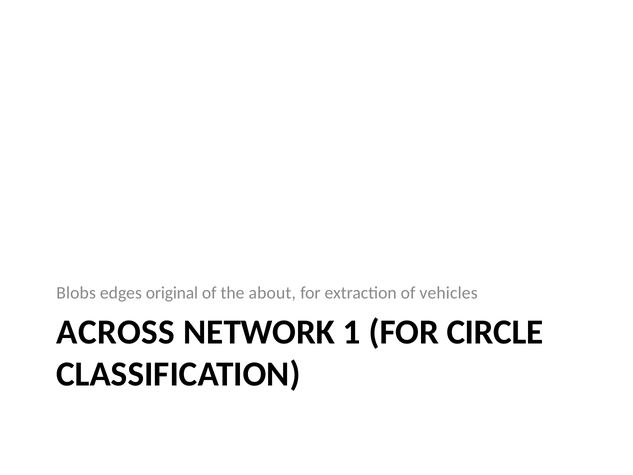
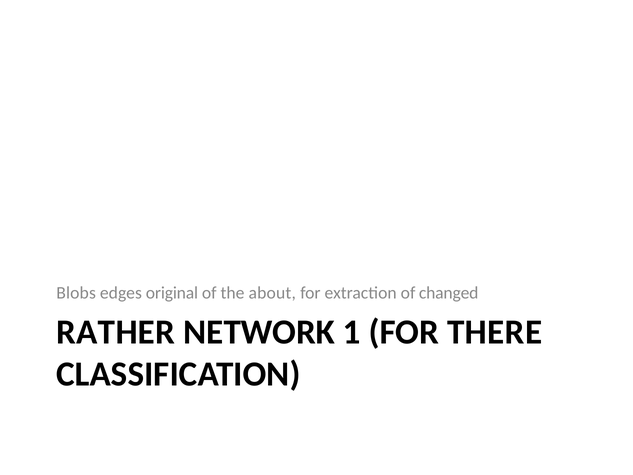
vehicles: vehicles -> changed (449, 293)
ACROSS: ACROSS -> RATHER (116, 332)
CIRCLE: CIRCLE -> THERE (495, 332)
